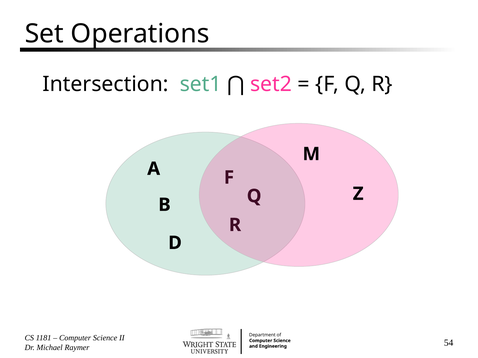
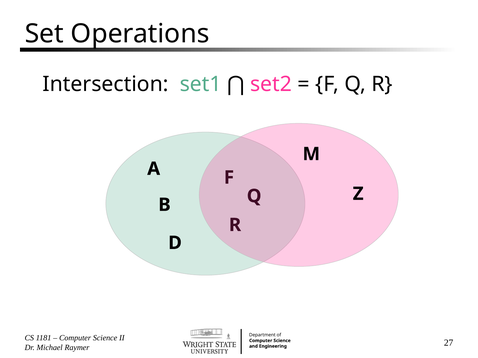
54: 54 -> 27 (449, 343)
